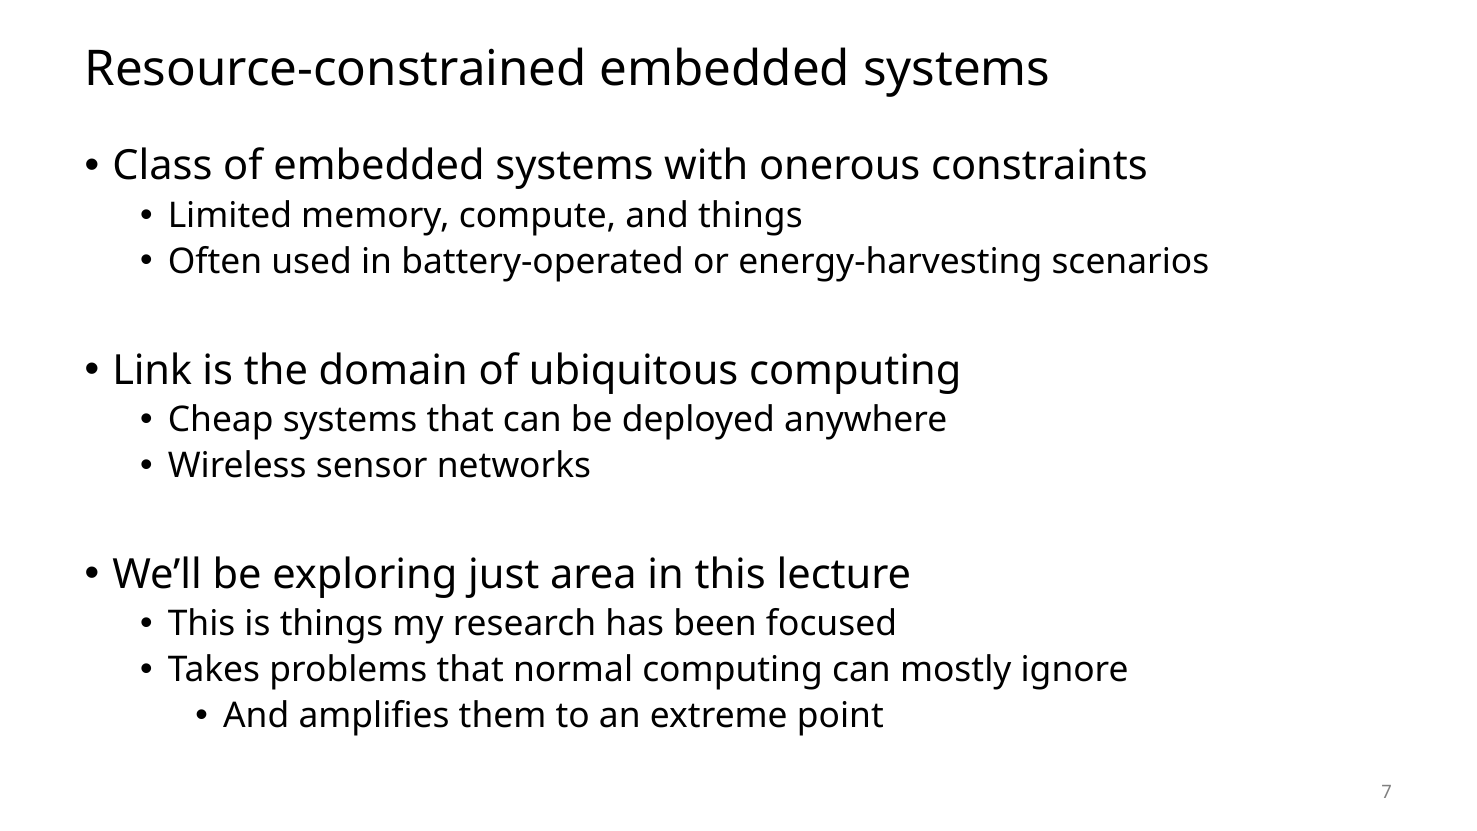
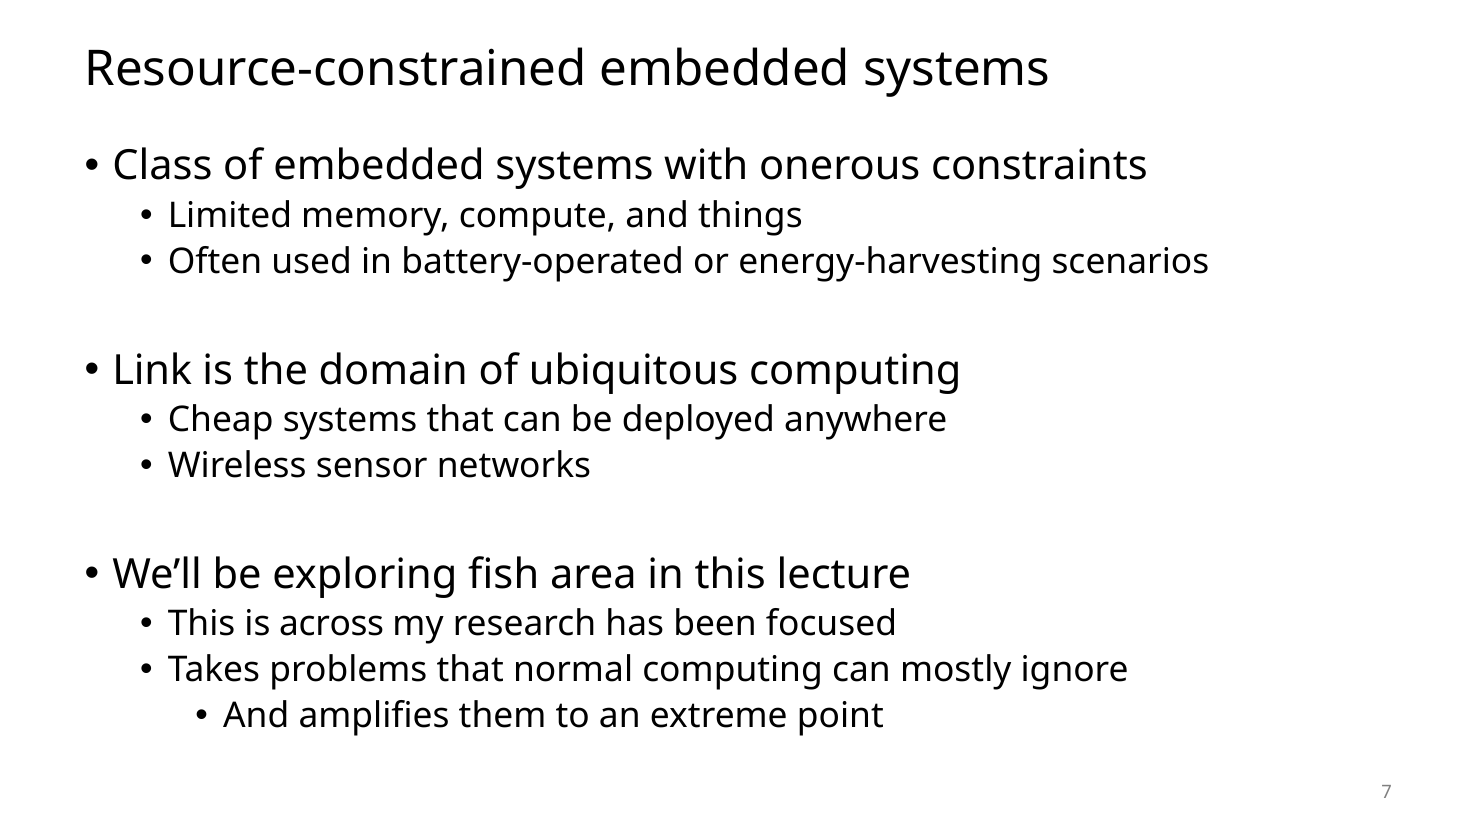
just: just -> fish (504, 574)
is things: things -> across (332, 624)
